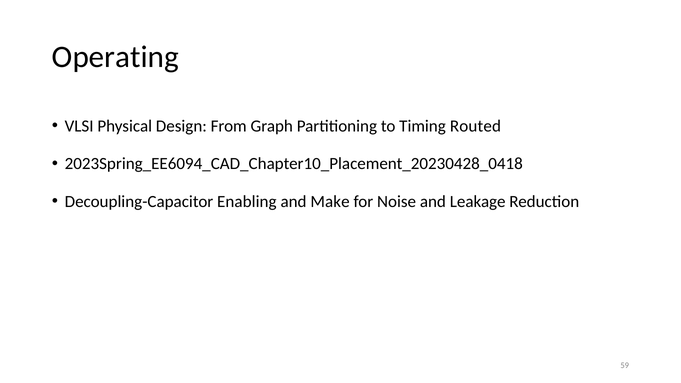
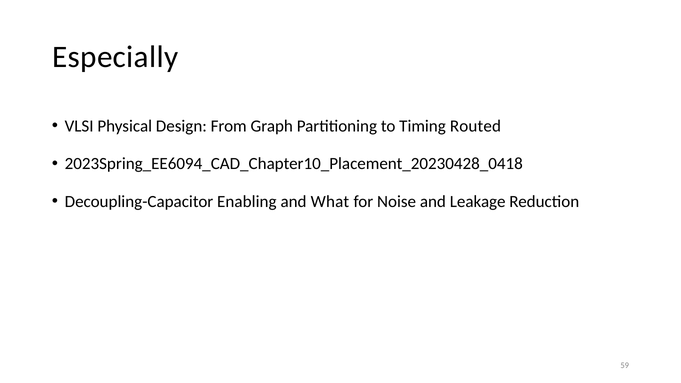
Operating: Operating -> Especially (115, 57)
Make: Make -> What (330, 202)
